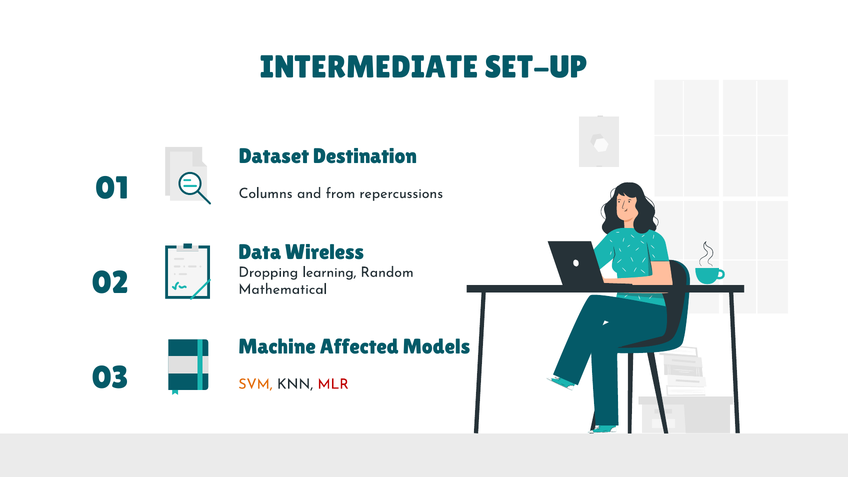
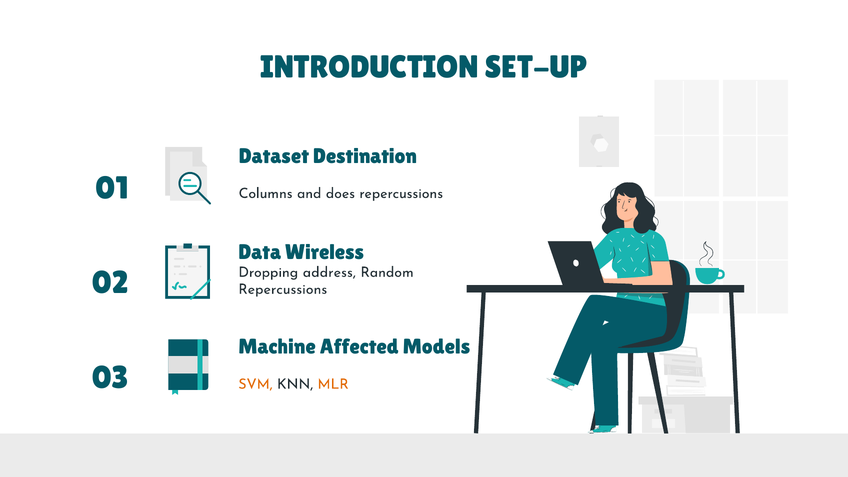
INTERMEDIATE: INTERMEDIATE -> INTRODUCTION (369, 67)
from: from -> does (340, 193)
learning: learning -> address (329, 272)
Mathematical: Mathematical -> Repercussions (283, 289)
MLR colour: red -> orange (333, 384)
